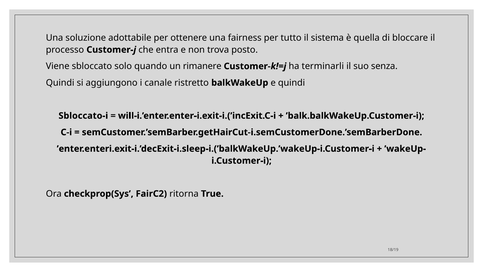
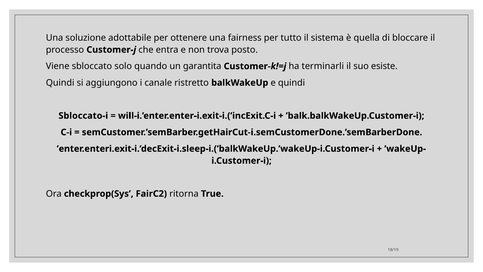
rimanere: rimanere -> garantita (202, 66)
senza: senza -> esiste (384, 66)
